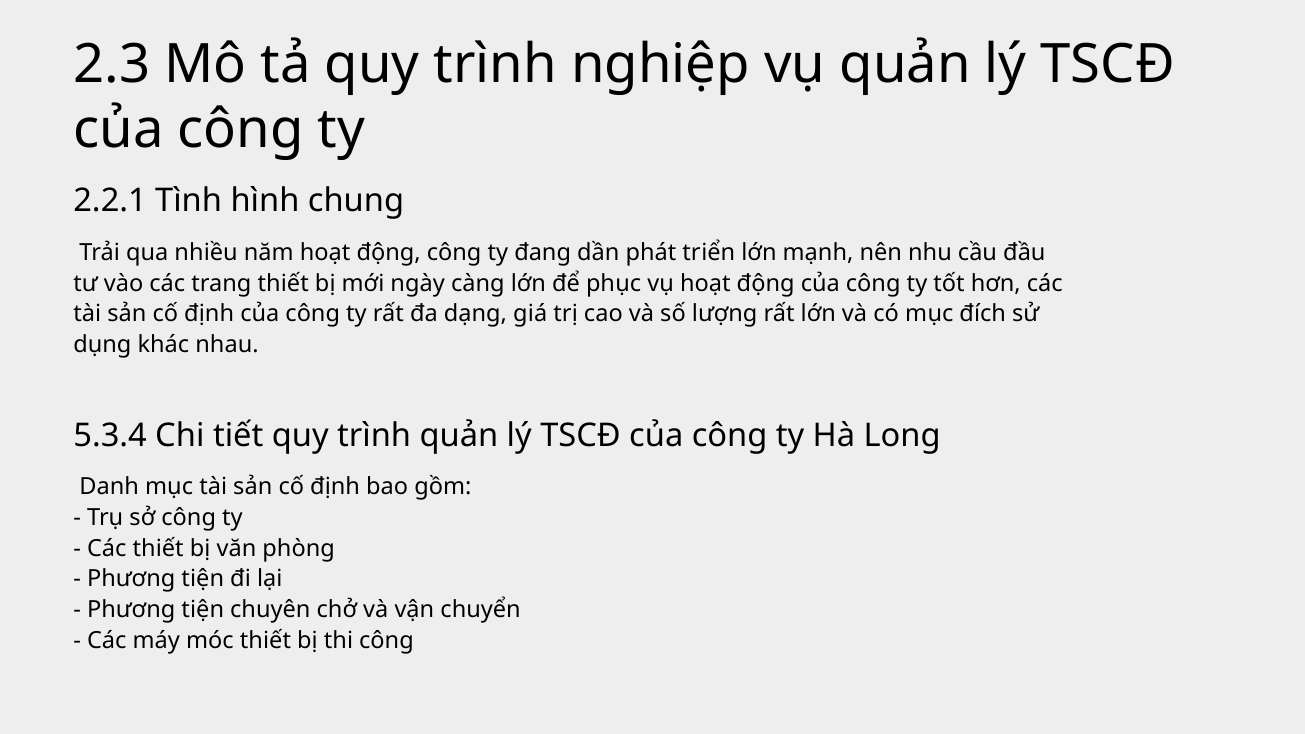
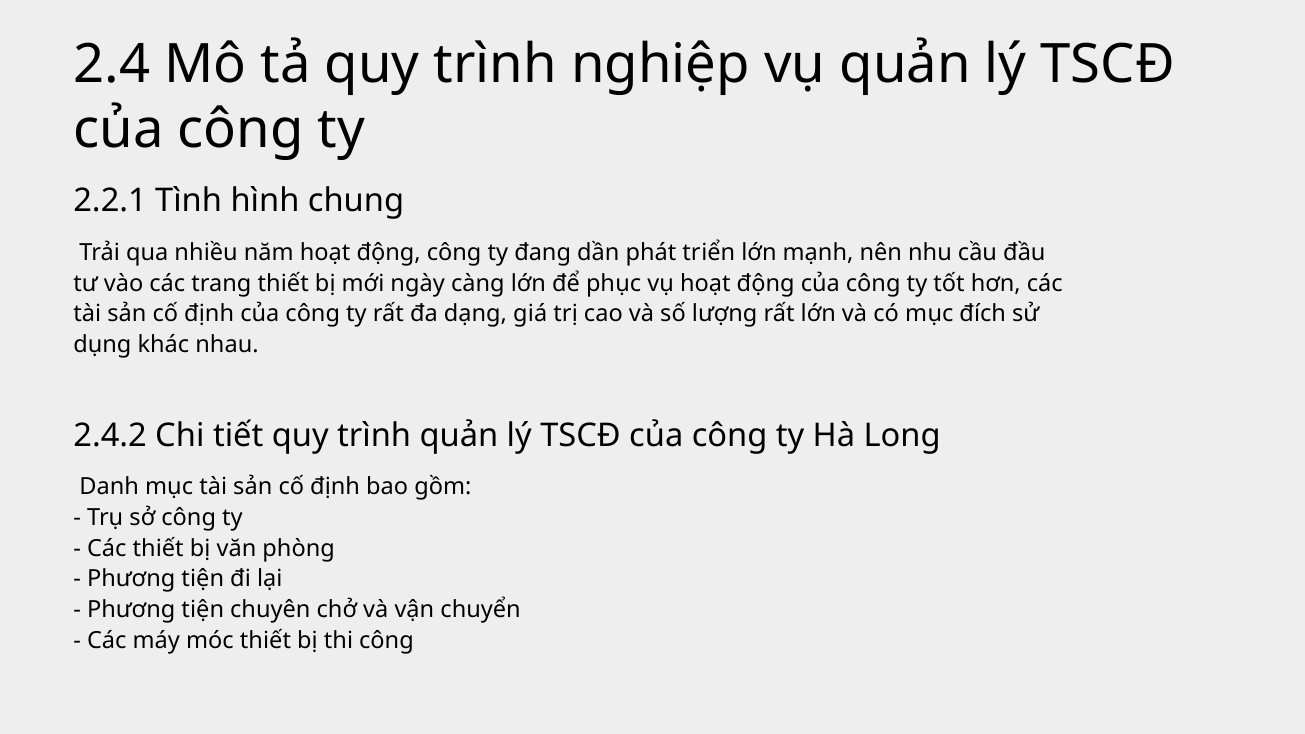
2.3: 2.3 -> 2.4 (112, 65)
5.3.4: 5.3.4 -> 2.4.2 (110, 435)
